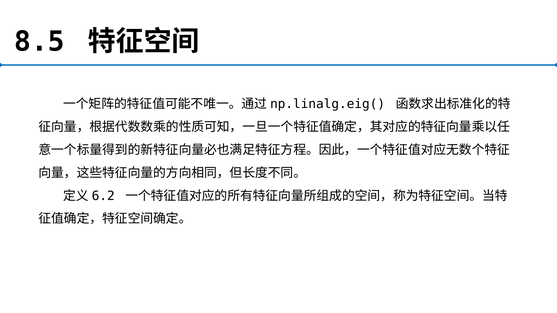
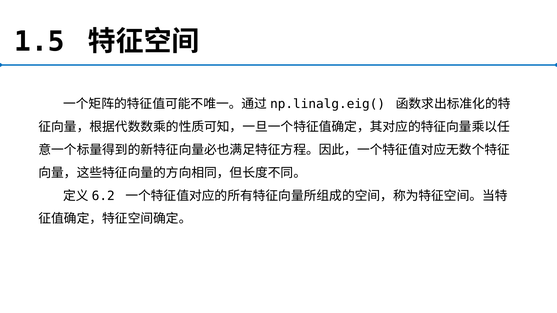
8.5: 8.5 -> 1.5 (39, 42)
